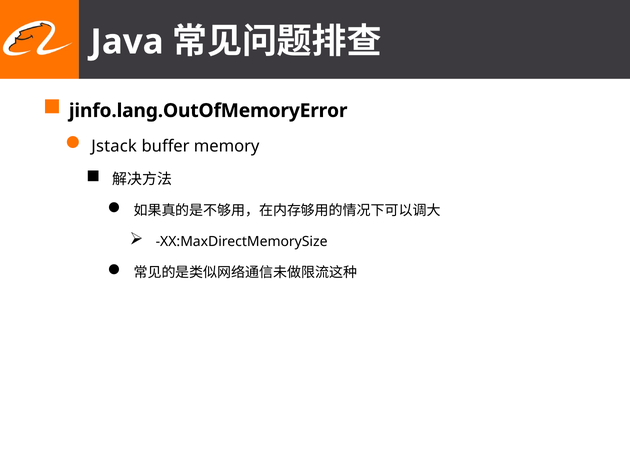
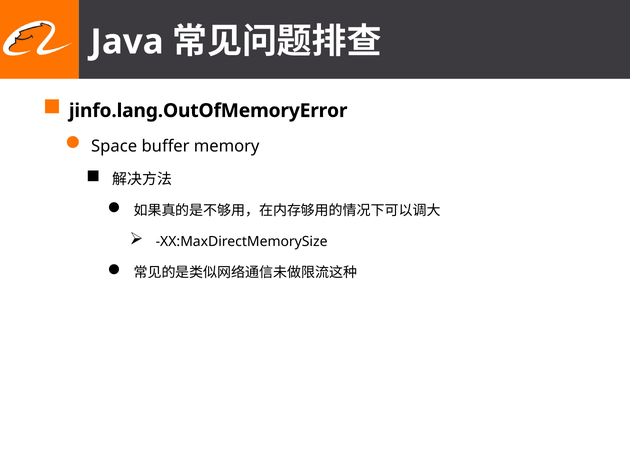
Jstack: Jstack -> Space (114, 146)
